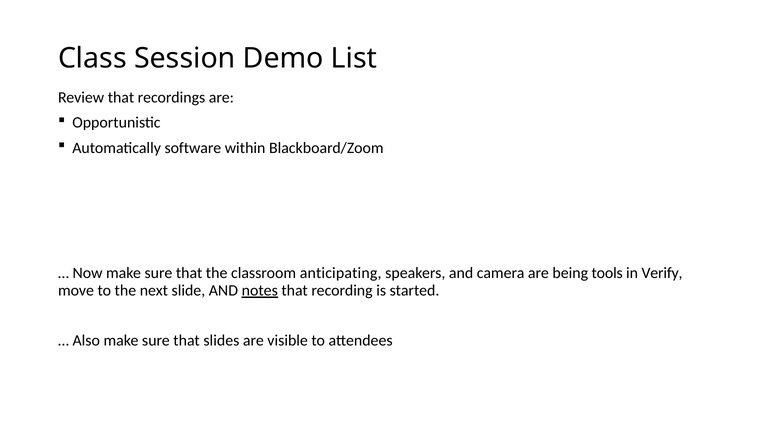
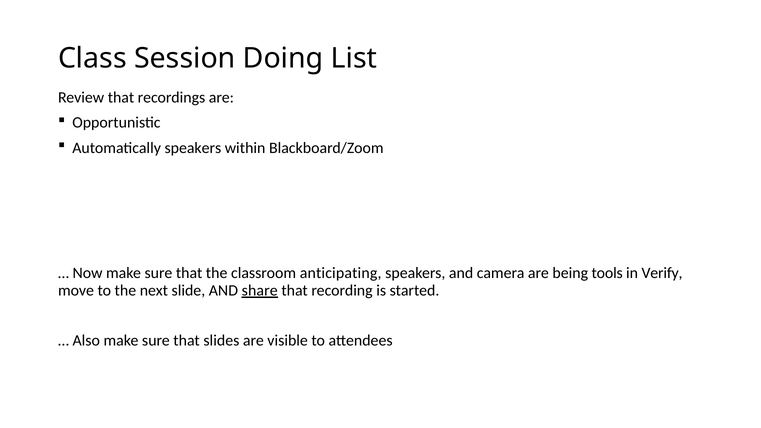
Demo: Demo -> Doing (283, 58)
Automatically software: software -> speakers (193, 148)
notes: notes -> share (260, 290)
